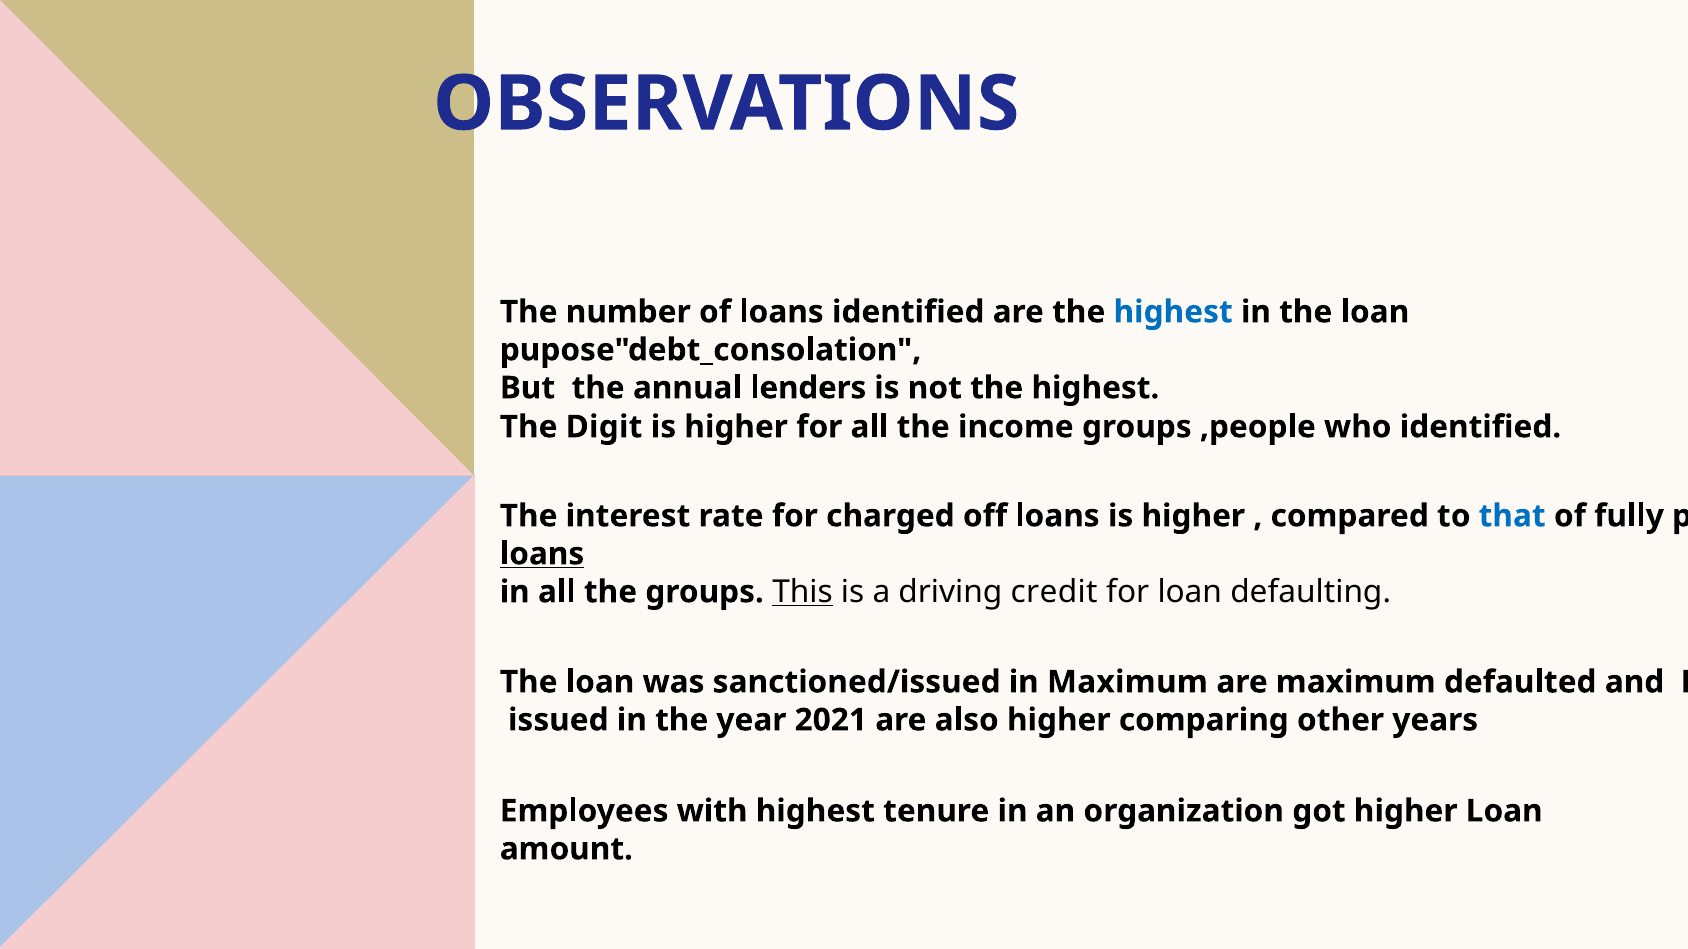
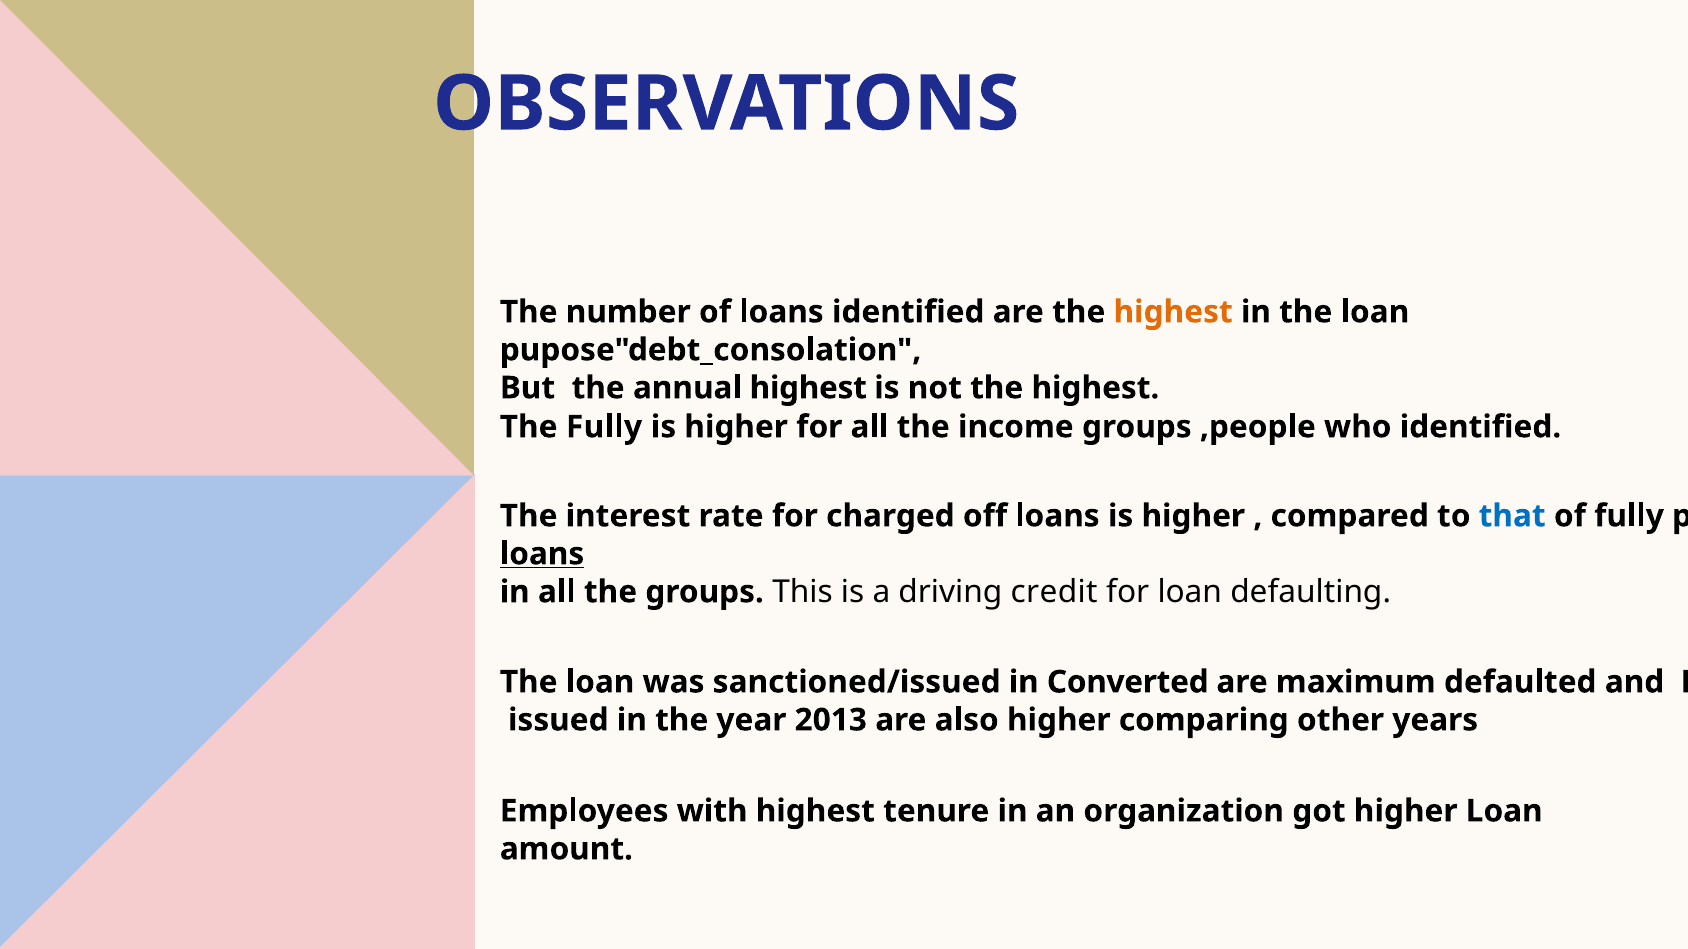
highest colour: blue -> orange (1173, 312)
annual lenders: lenders -> highest (808, 388)
The Digit: Digit -> Fully (604, 427)
This underline: present -> none (803, 592)
in Maximum: Maximum -> Converted (1128, 682)
2021: 2021 -> 2013 (831, 720)
